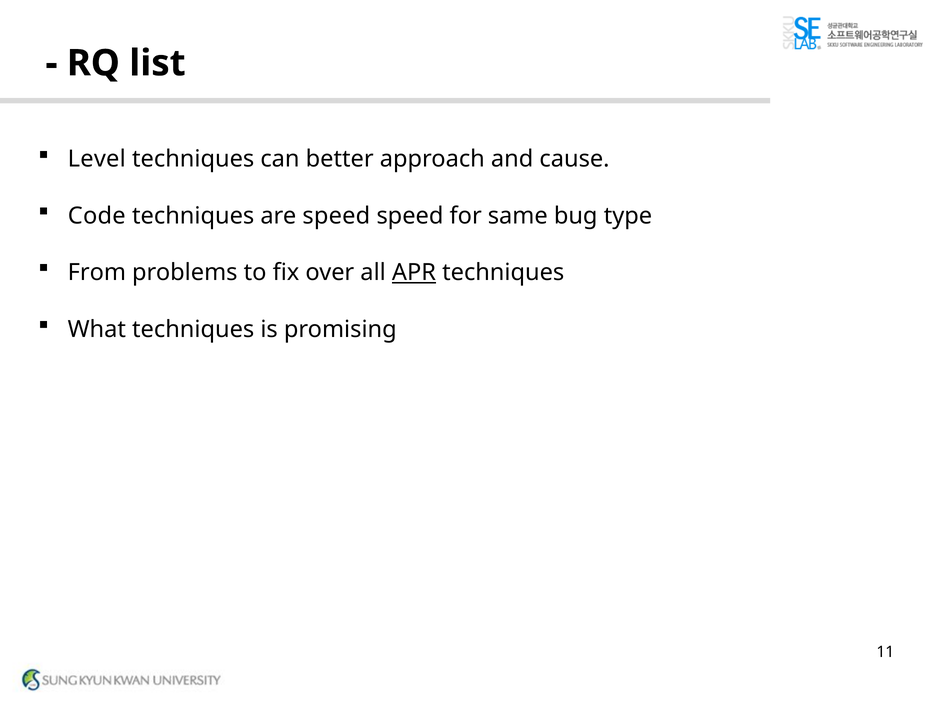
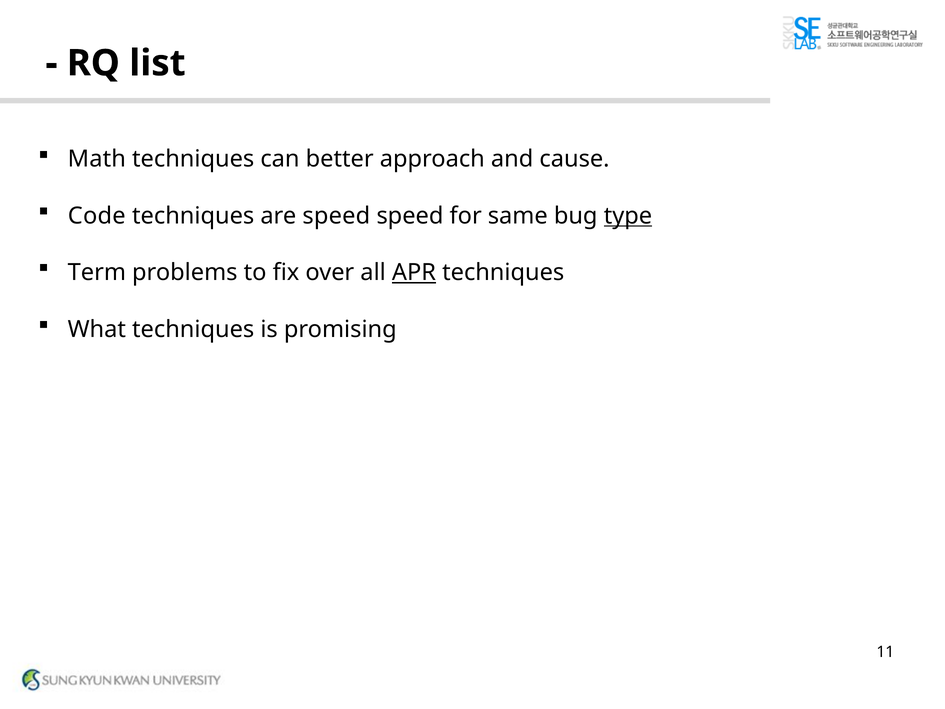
Level: Level -> Math (97, 159)
type underline: none -> present (628, 216)
From: From -> Term (97, 272)
